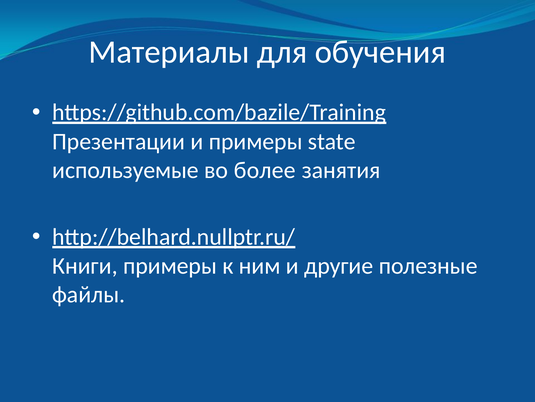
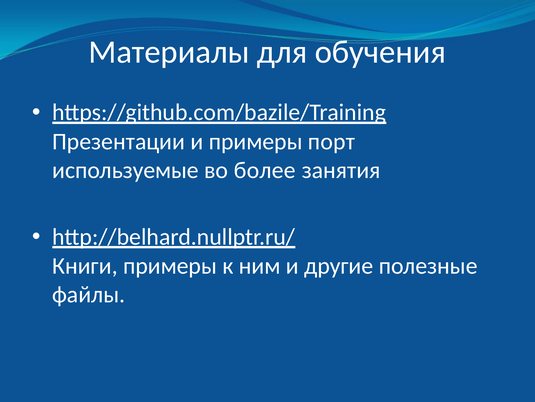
state: state -> порт (332, 141)
